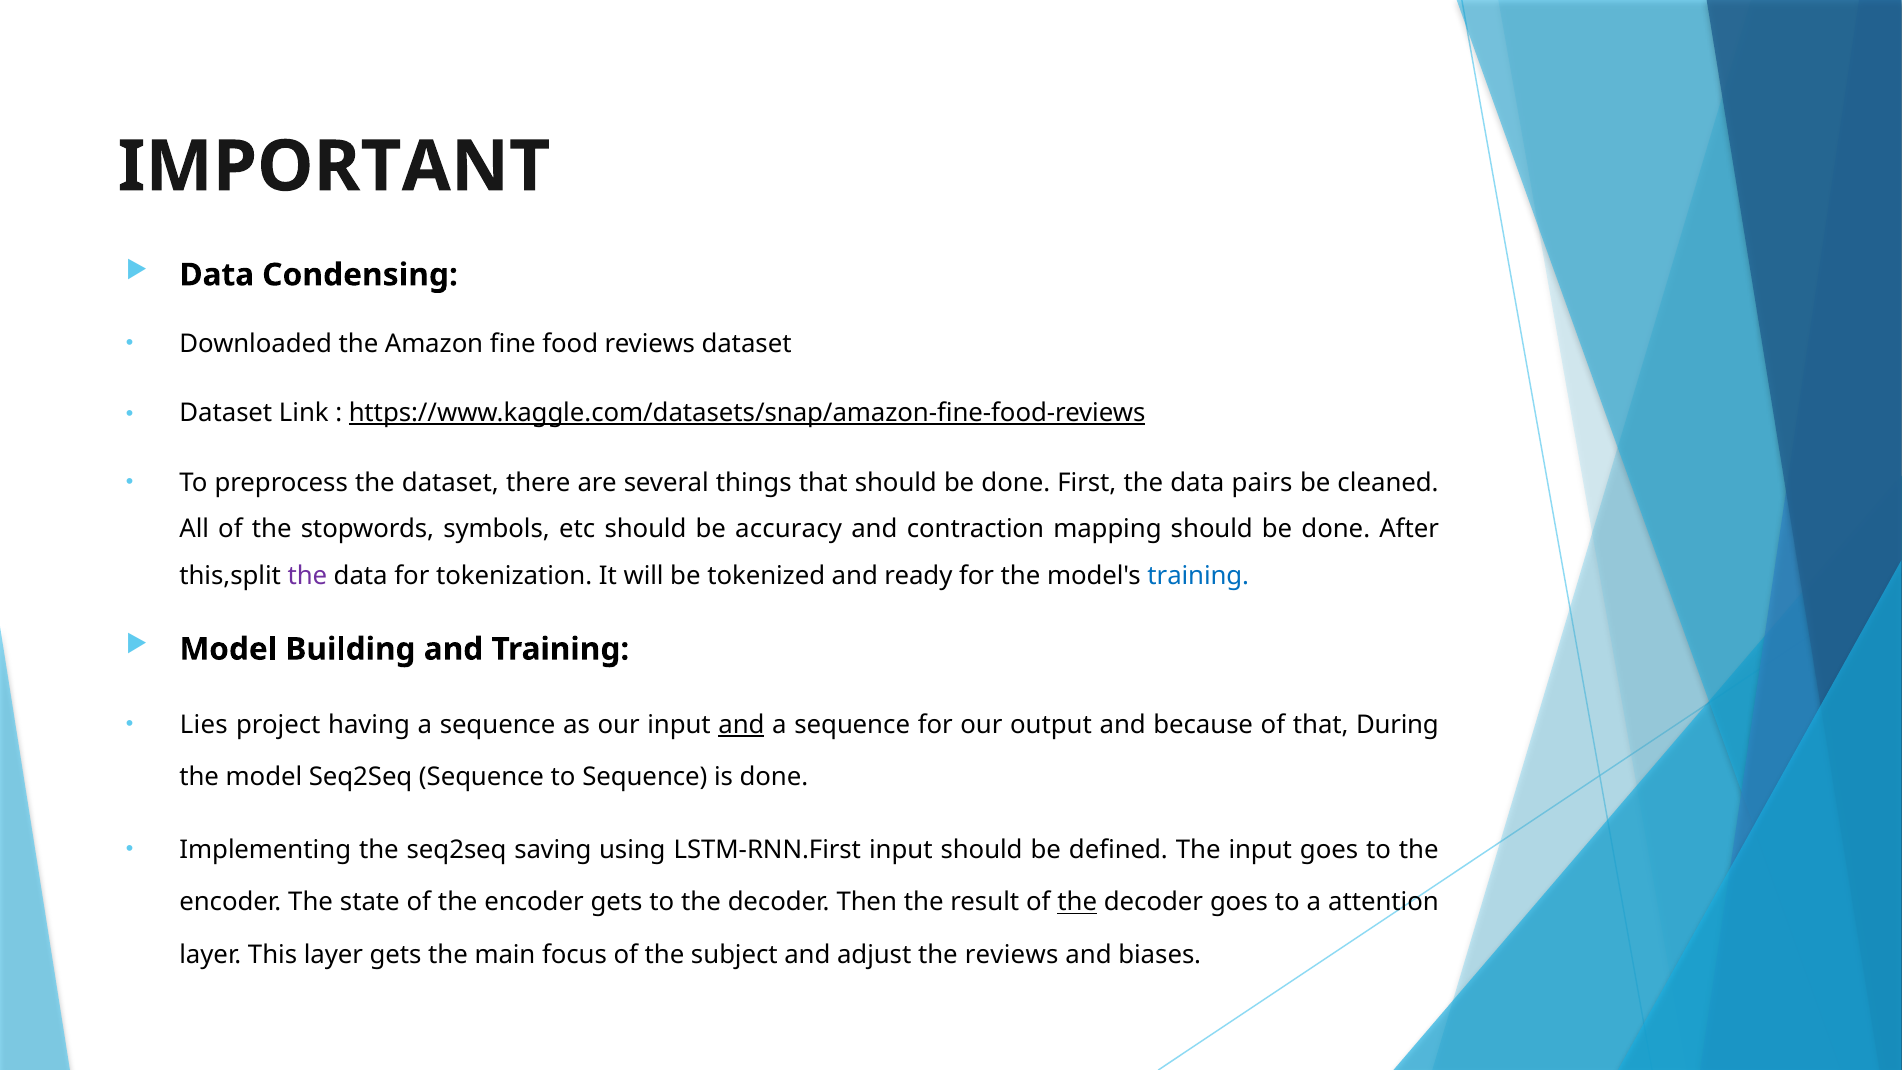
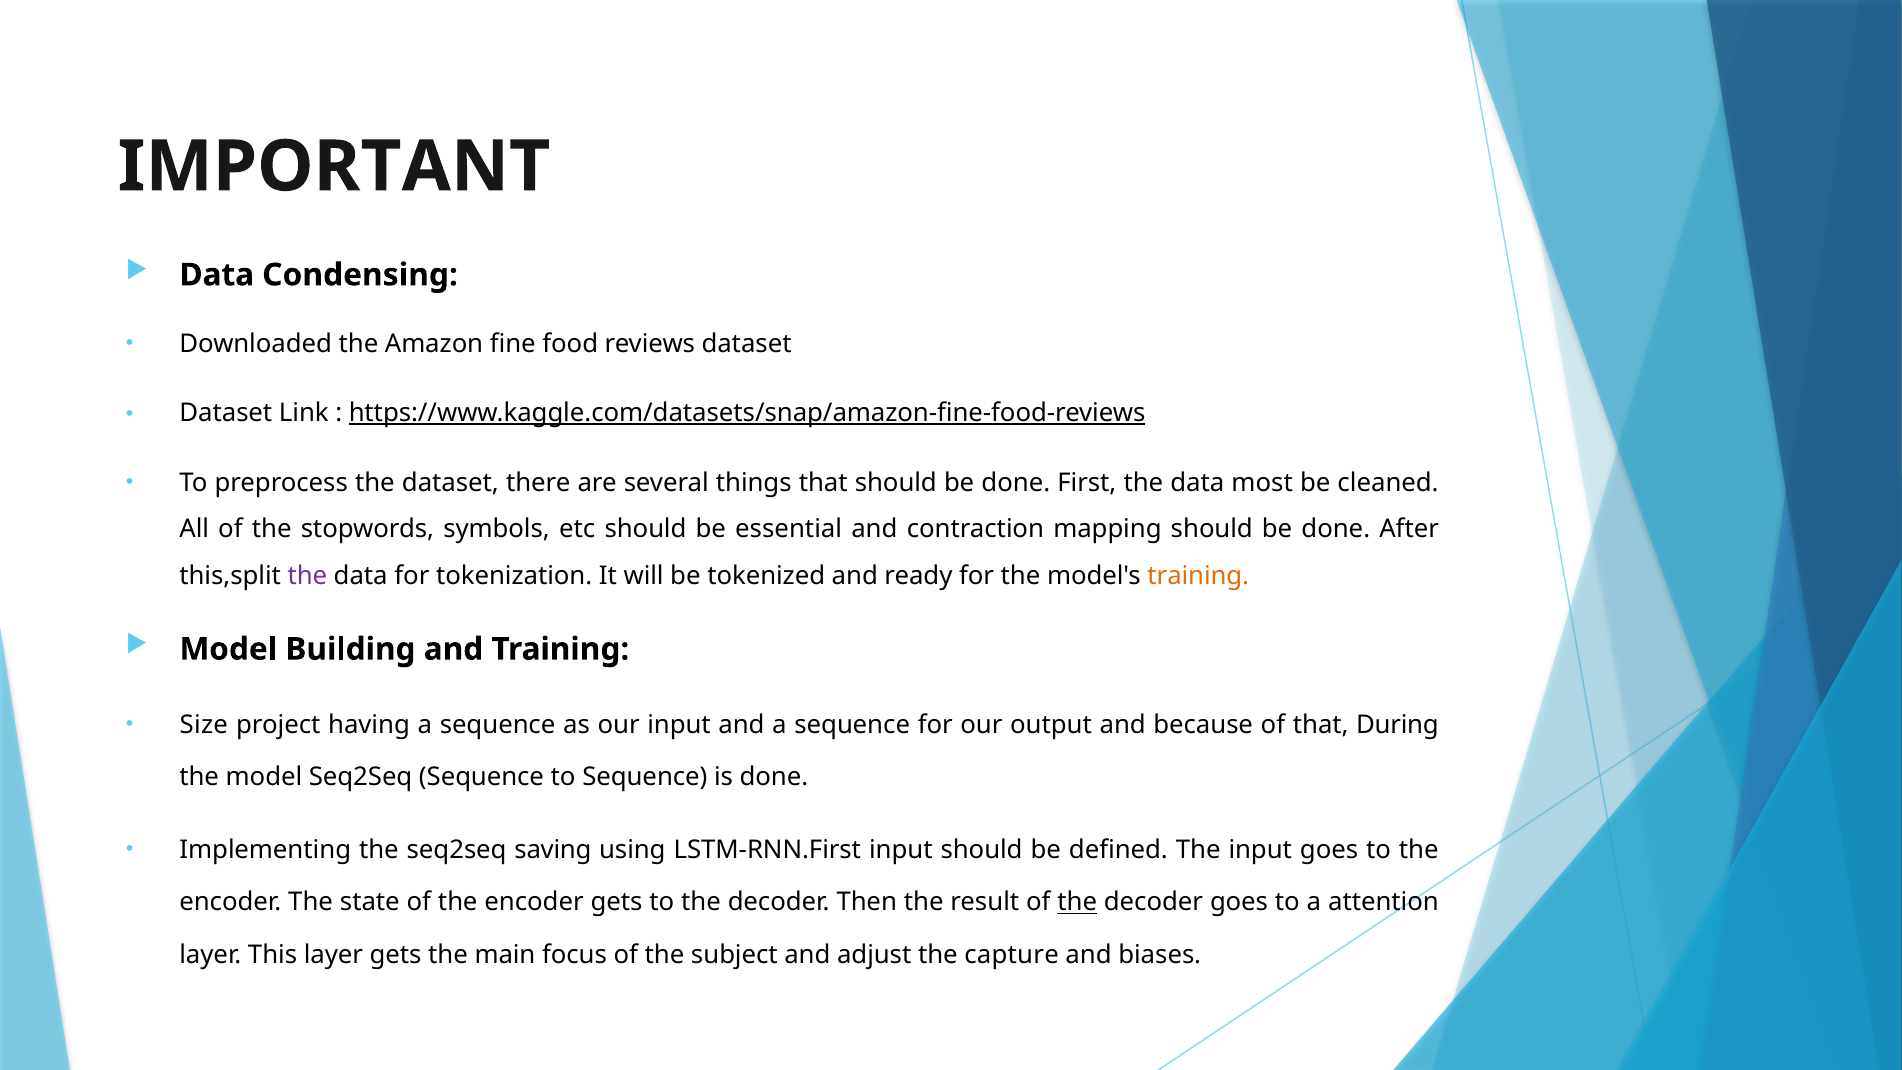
pairs: pairs -> most (1262, 483)
accuracy: accuracy -> essential (789, 529)
training colour: blue -> orange (1198, 575)
Lies: Lies -> Size (204, 725)
and underline: present -> none (741, 725)
the reviews: reviews -> capture (1012, 955)
